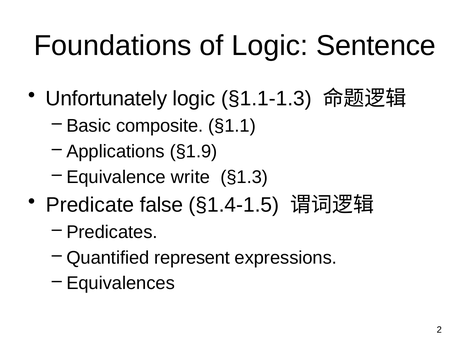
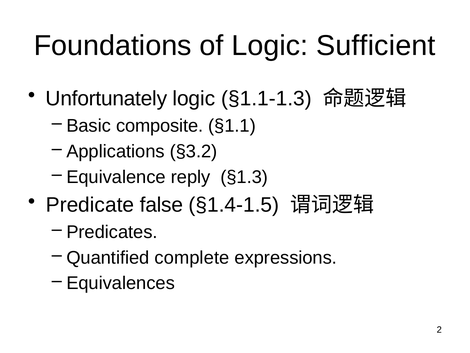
Sentence: Sentence -> Sufficient (376, 45)
§1.9: §1.9 -> §3.2 (194, 151)
write: write -> reply (191, 177)
represent: represent -> complete (192, 257)
